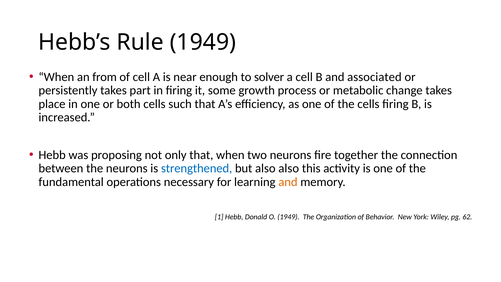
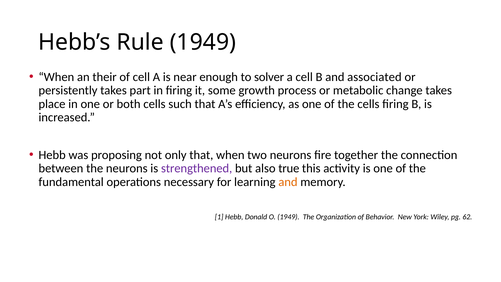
from: from -> their (105, 77)
strengthened colour: blue -> purple (197, 168)
also also: also -> true (289, 168)
